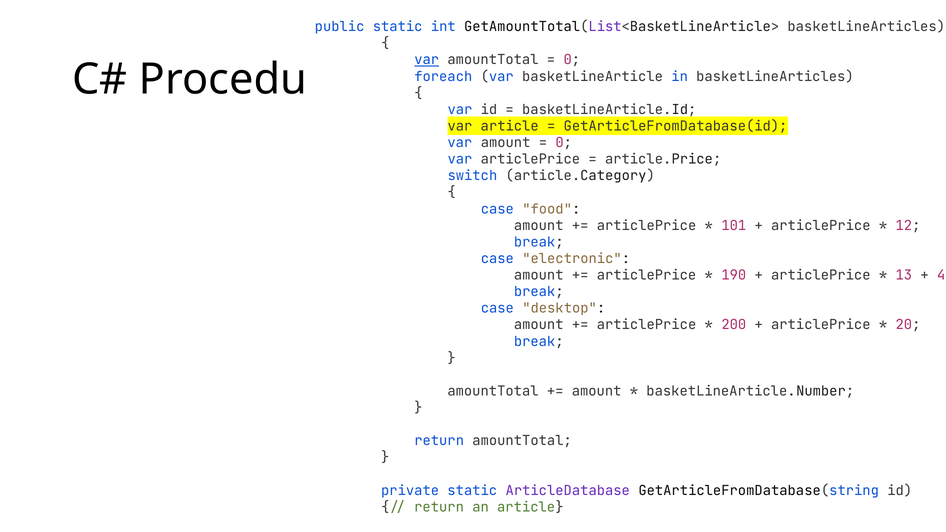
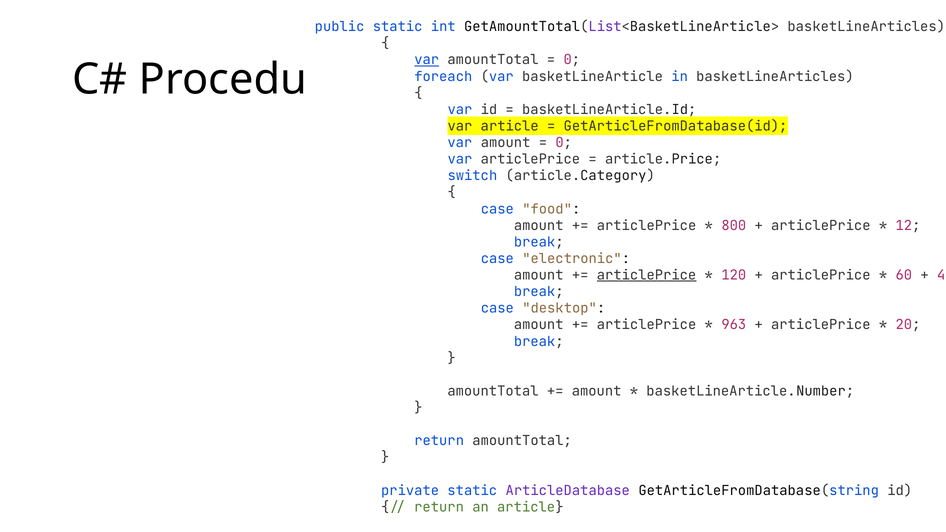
101: 101 -> 800 (734, 226)
articlePrice underline: none -> present (647, 275)
190: 190 -> 120 (734, 275)
13: 13 -> 60 (904, 275)
200: 200 -> 963 (734, 325)
